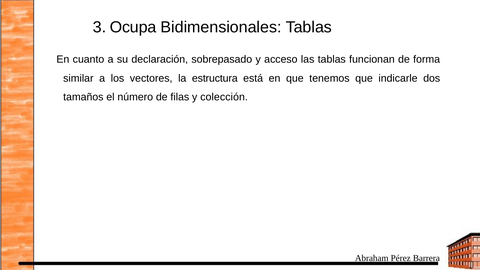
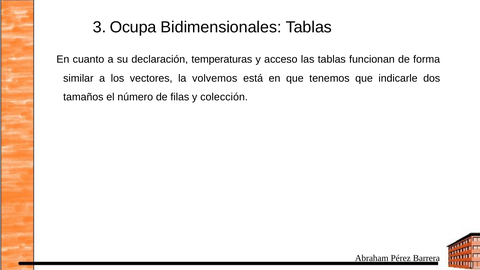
sobrepasado: sobrepasado -> temperaturas (222, 59)
estructura: estructura -> volvemos (215, 78)
